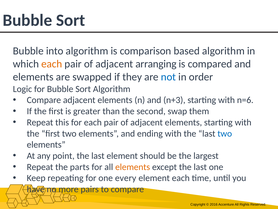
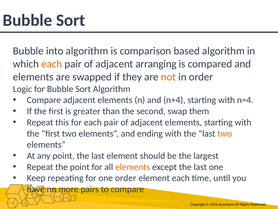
not colour: blue -> orange (168, 77)
n+3: n+3 -> n+4 (174, 100)
n=6: n=6 -> n=4 (245, 100)
two colour: blue -> orange (225, 133)
the parts: parts -> point (80, 167)
one every: every -> order (126, 178)
